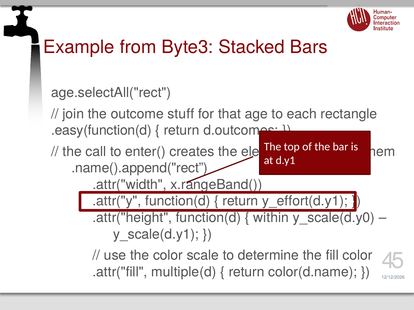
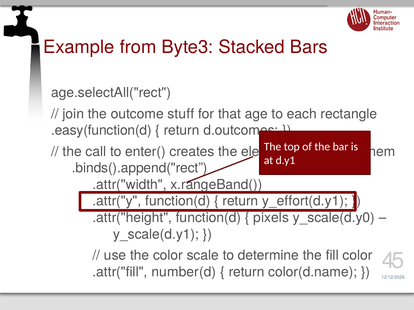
.name().append("rect: .name().append("rect -> .binds().append("rect (140, 168)
within: within -> pixels (271, 218)
multiple(d: multiple(d -> number(d (184, 272)
